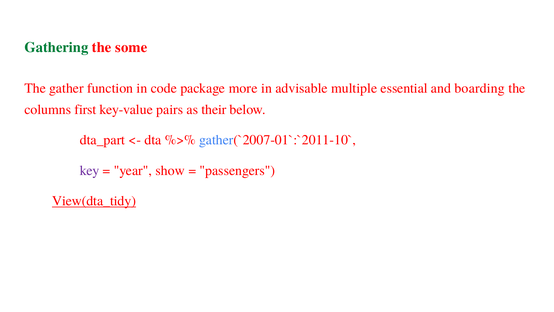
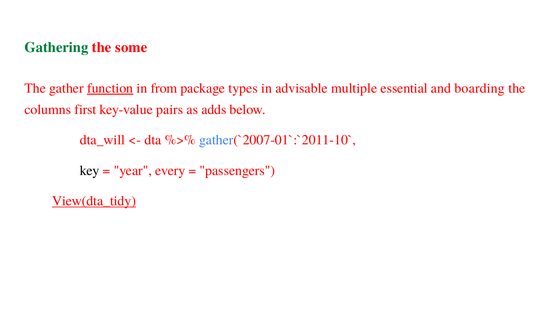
function underline: none -> present (110, 88)
code: code -> from (164, 88)
more: more -> types (243, 88)
their: their -> adds (214, 109)
dta_part: dta_part -> dta_will (102, 140)
key colour: purple -> black (90, 170)
show: show -> every (170, 170)
